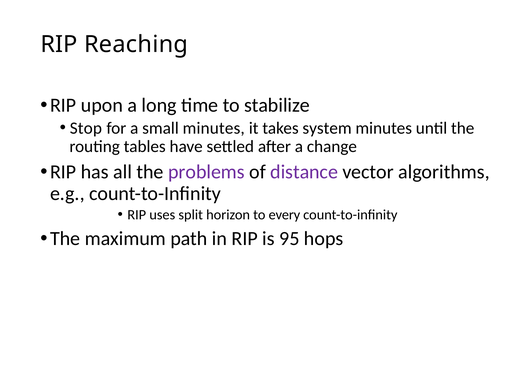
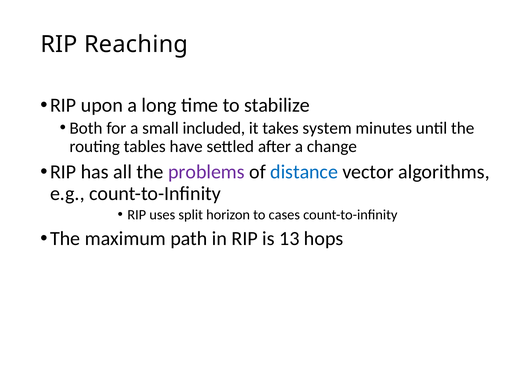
Stop: Stop -> Both (86, 128)
small minutes: minutes -> included (214, 128)
distance colour: purple -> blue (304, 172)
every: every -> cases (284, 215)
95: 95 -> 13 (289, 239)
